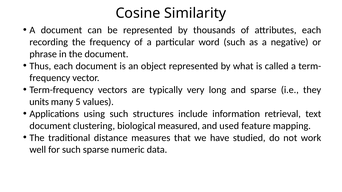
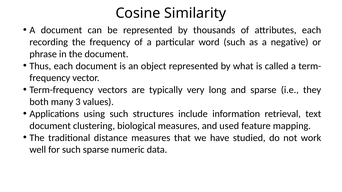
units: units -> both (39, 102)
5: 5 -> 3 (78, 102)
biological measured: measured -> measures (179, 126)
